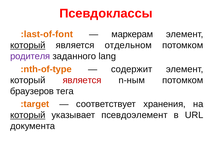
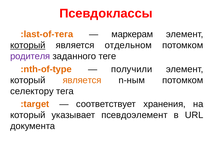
:last-of-font: :last-of-font -> :last-of-тега (47, 34)
lang: lang -> теге (107, 56)
содержит: содержит -> получили (132, 69)
является colour: red -> orange (82, 80)
браузеров: браузеров -> селектору (32, 91)
который underline: present -> none (28, 115)
